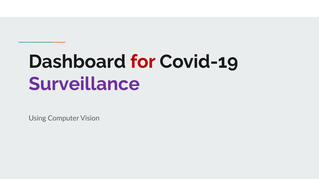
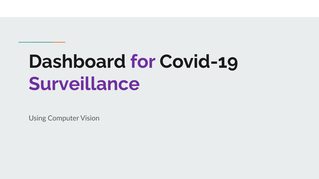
for colour: red -> purple (143, 62)
